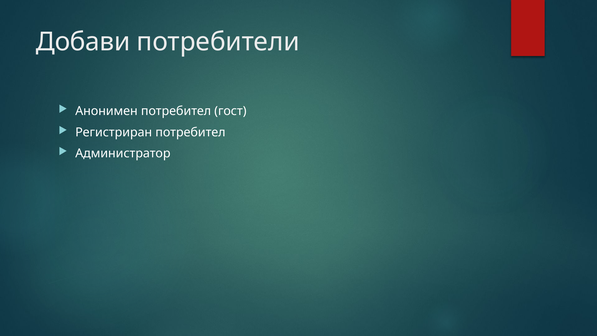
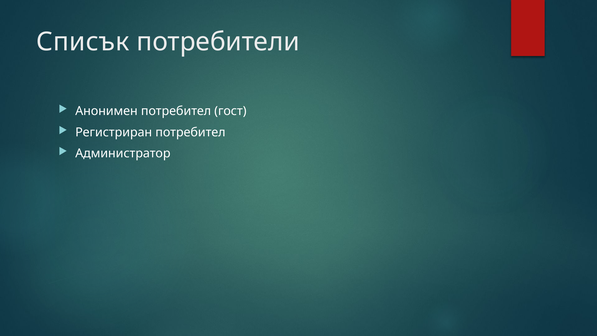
Добави: Добави -> Списък (83, 42)
